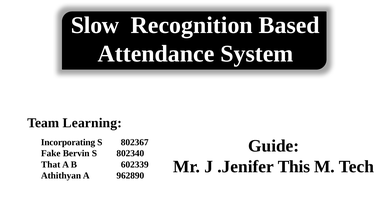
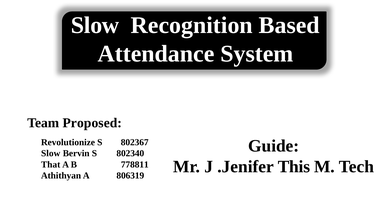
Learning: Learning -> Proposed (92, 123)
Incorporating: Incorporating -> Revolutionize (68, 142)
Fake: Fake -> Slow (51, 153)
602339: 602339 -> 778811 (135, 164)
962890: 962890 -> 806319 (130, 176)
